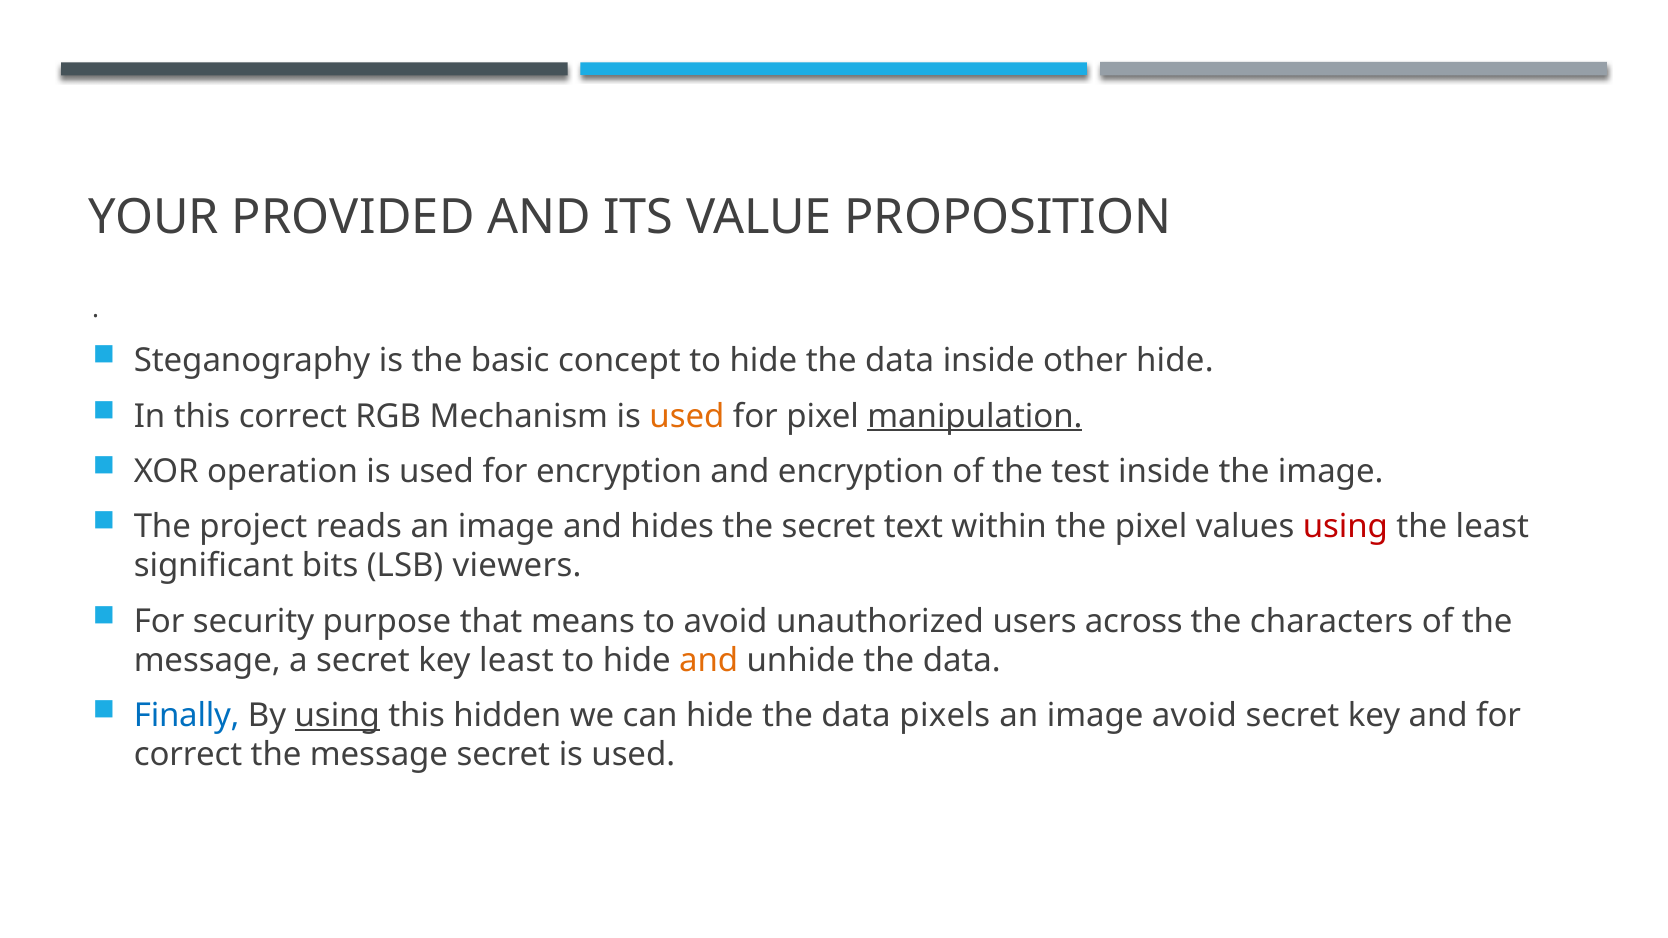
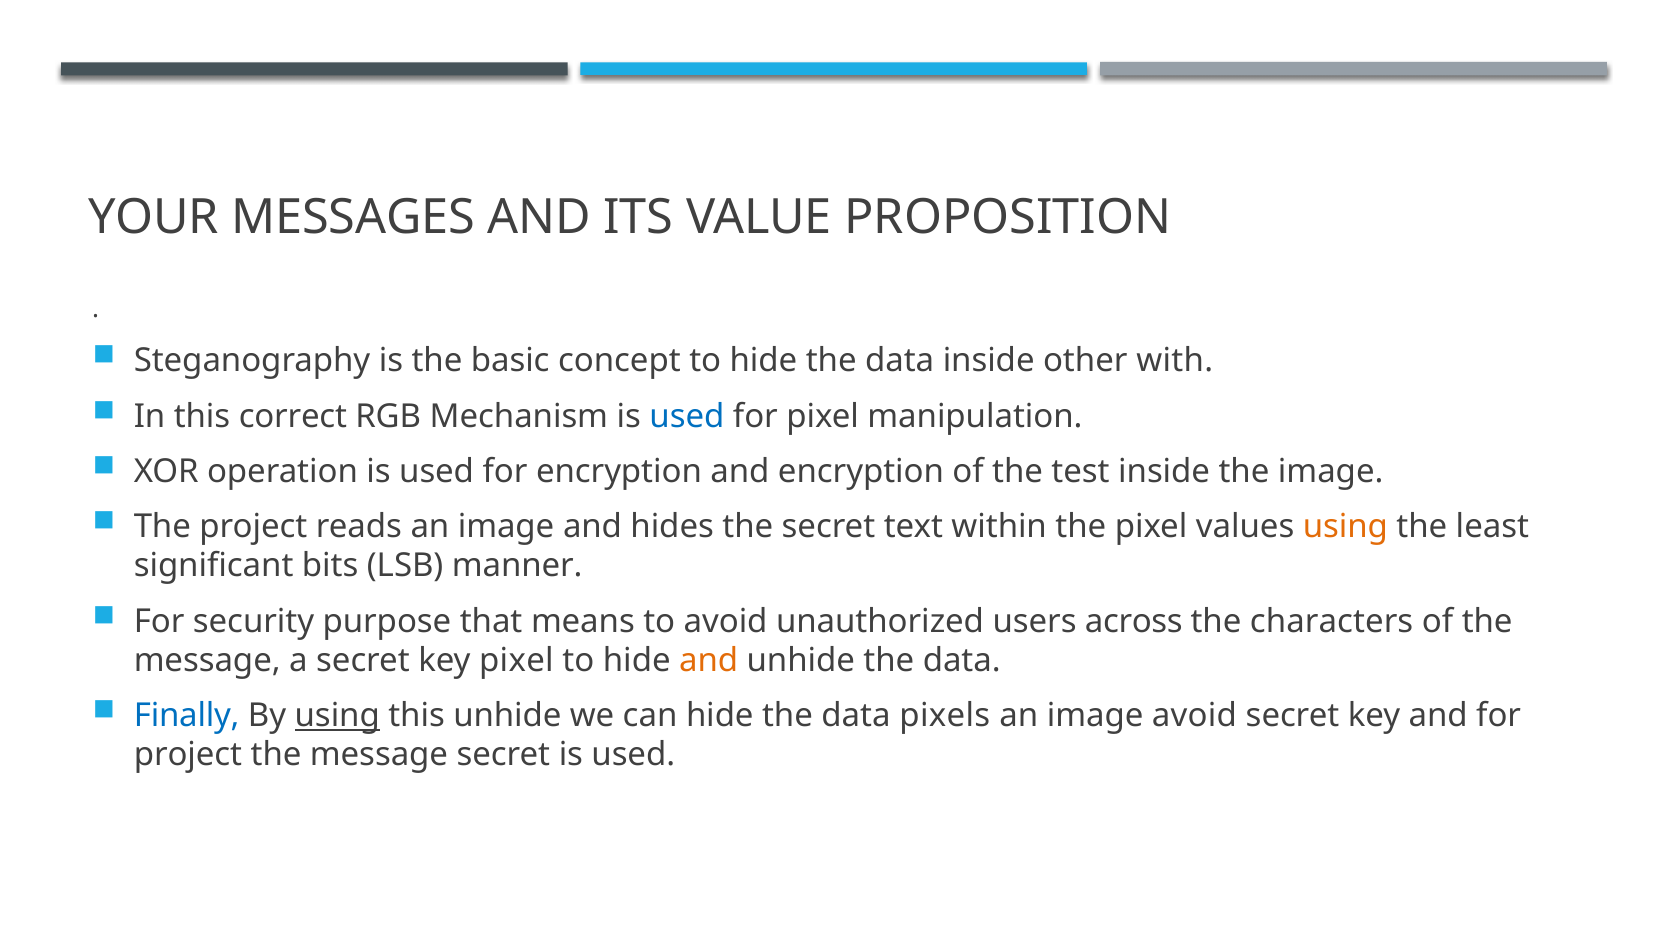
PROVIDED: PROVIDED -> MESSAGES (353, 218)
other hide: hide -> with (1175, 361)
used colour: orange -> blue (687, 416)
manipulation underline: present -> none (975, 416)
using colour: red -> orange (1345, 527)
viewers: viewers -> manner (517, 566)
key least: least -> pixel (516, 661)
this hidden: hidden -> unhide (507, 716)
correct: correct -> project (188, 755)
